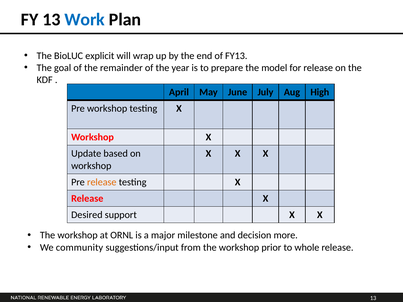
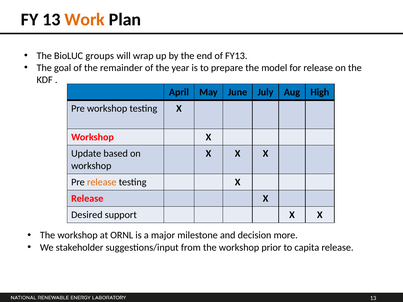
Work colour: blue -> orange (85, 20)
explicit: explicit -> groups (100, 56)
community: community -> stakeholder (80, 248)
whole: whole -> capita (307, 248)
